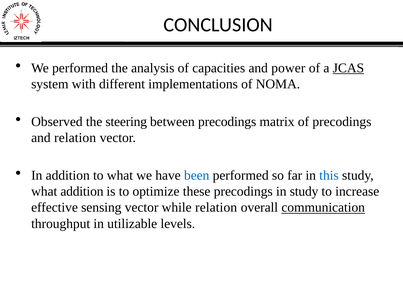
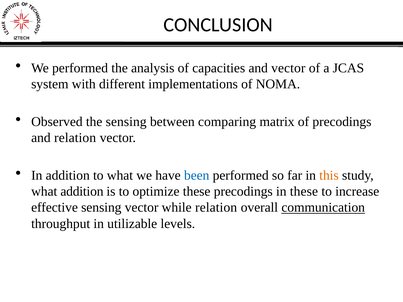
and power: power -> vector (288, 68)
JCAS underline: present -> none (348, 68)
the steering: steering -> sensing (126, 122)
between precodings: precodings -> comparing (227, 122)
this colour: blue -> orange (329, 175)
in study: study -> these (304, 192)
